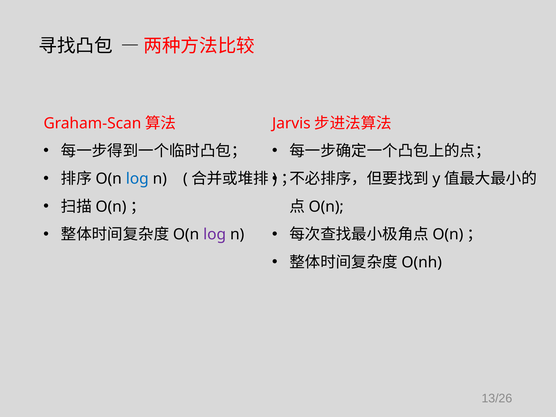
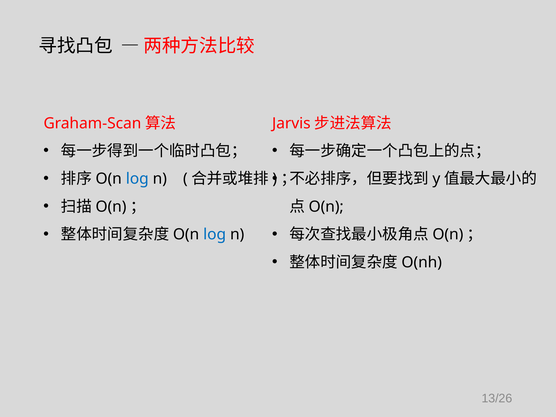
log colour: purple -> blue (215, 234)
